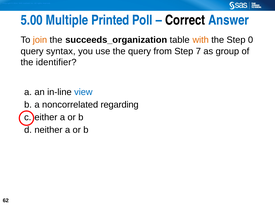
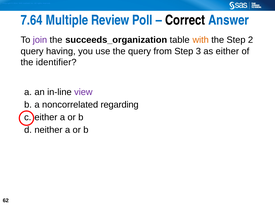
5.00: 5.00 -> 7.64 (32, 20)
Printed: Printed -> Review (110, 20)
join colour: orange -> purple (40, 40)
0: 0 -> 2 (251, 40)
syntax: syntax -> having (61, 51)
7: 7 -> 3 (198, 51)
as group: group -> either (227, 51)
view colour: blue -> purple (83, 92)
